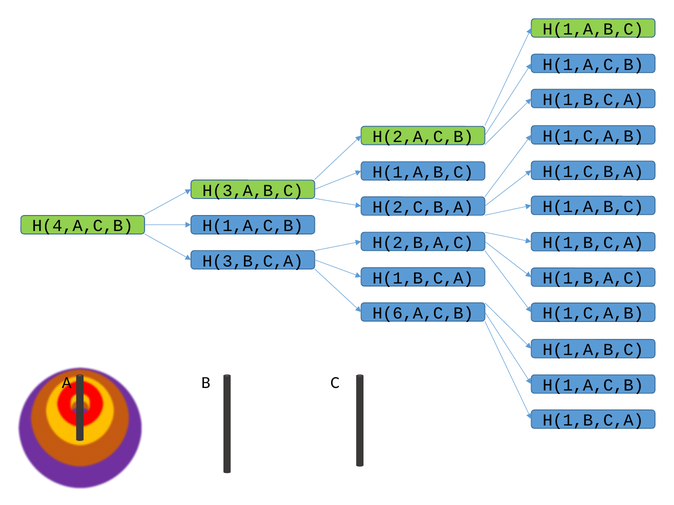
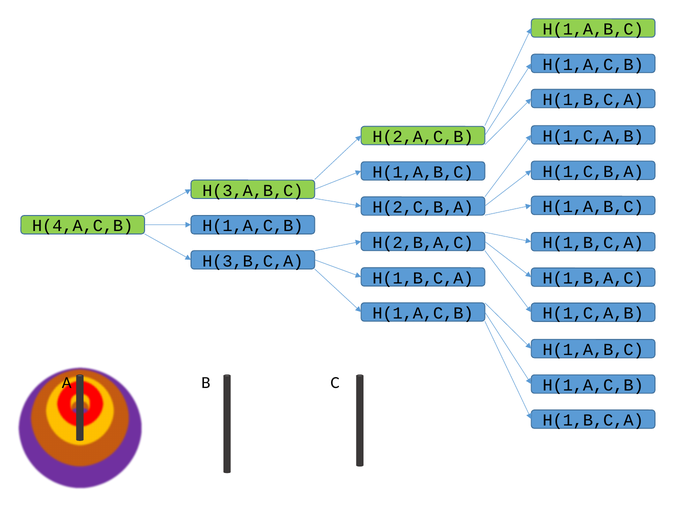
H(6,A,C,B: H(6,A,C,B -> H(1,A,C,B (423, 313)
